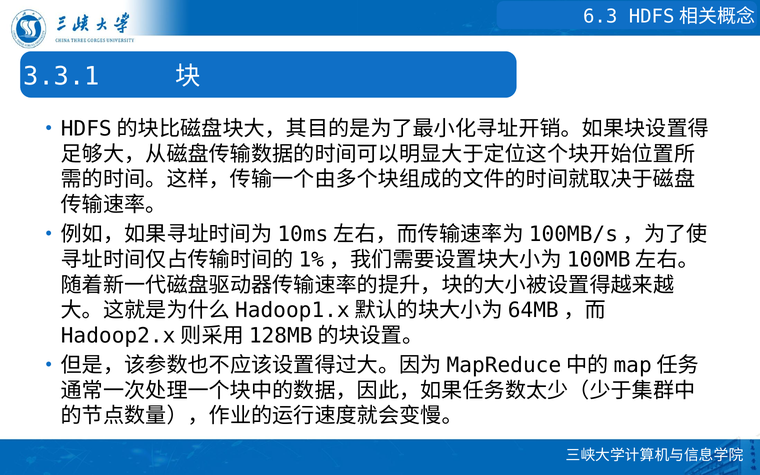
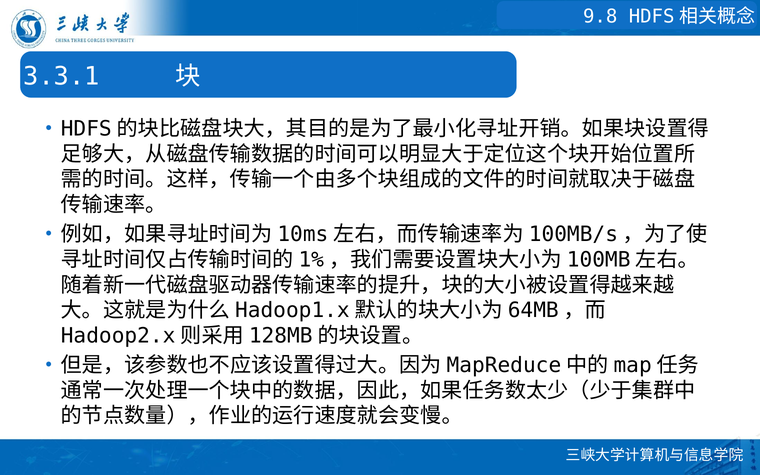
6.3: 6.3 -> 9.8 (600, 16)
